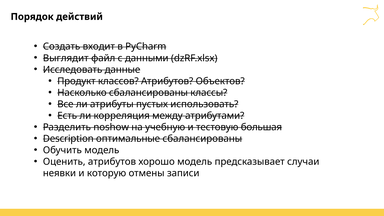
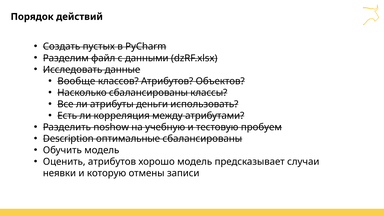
входит: входит -> пустых (99, 47)
Выглядит: Выглядит -> Разделим (66, 58)
Продукт: Продукт -> Вообще (76, 81)
пустых: пустых -> деньги (152, 104)
большая: большая -> пробуем (261, 127)
